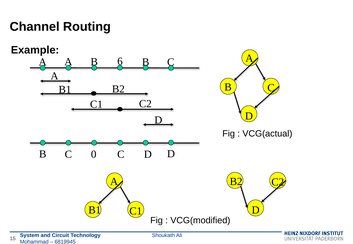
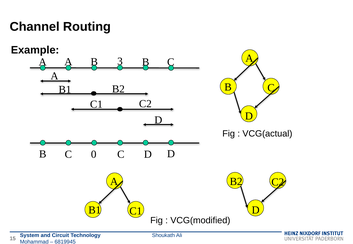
6: 6 -> 3 (120, 62)
